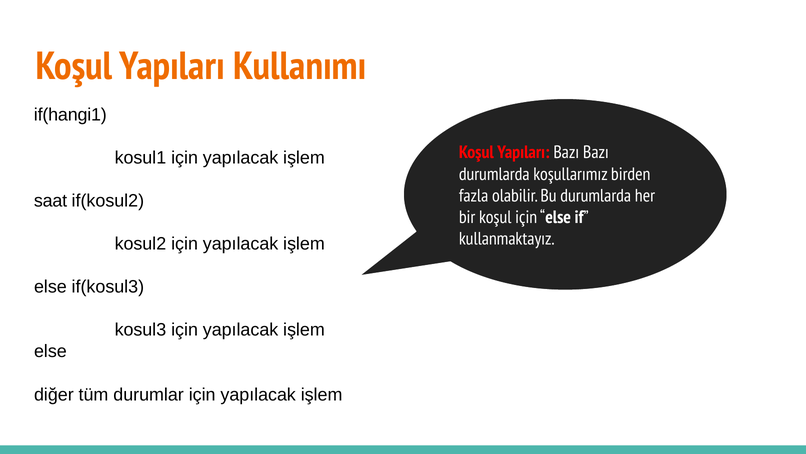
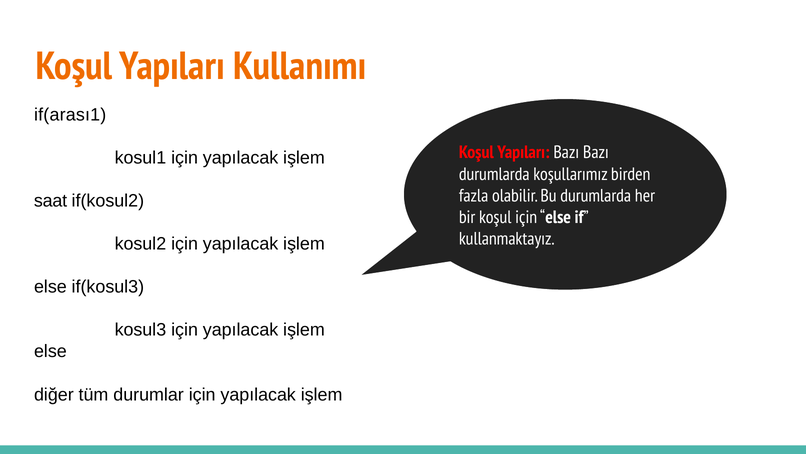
if(hangi1: if(hangi1 -> if(arası1 (70, 115)
